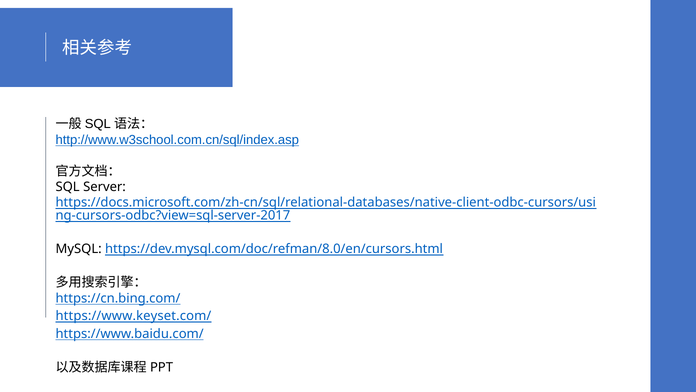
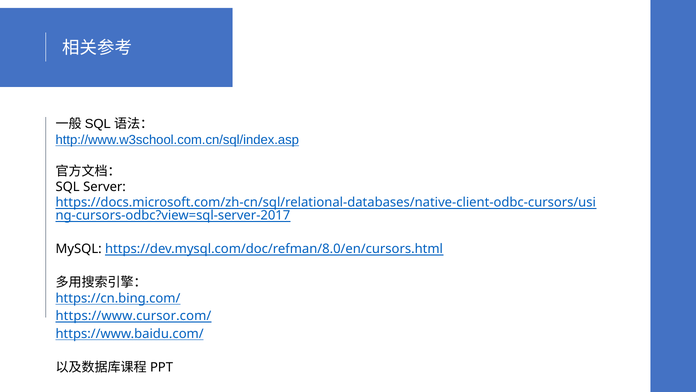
https://www.keyset.com/: https://www.keyset.com/ -> https://www.cursor.com/ (133, 316)
